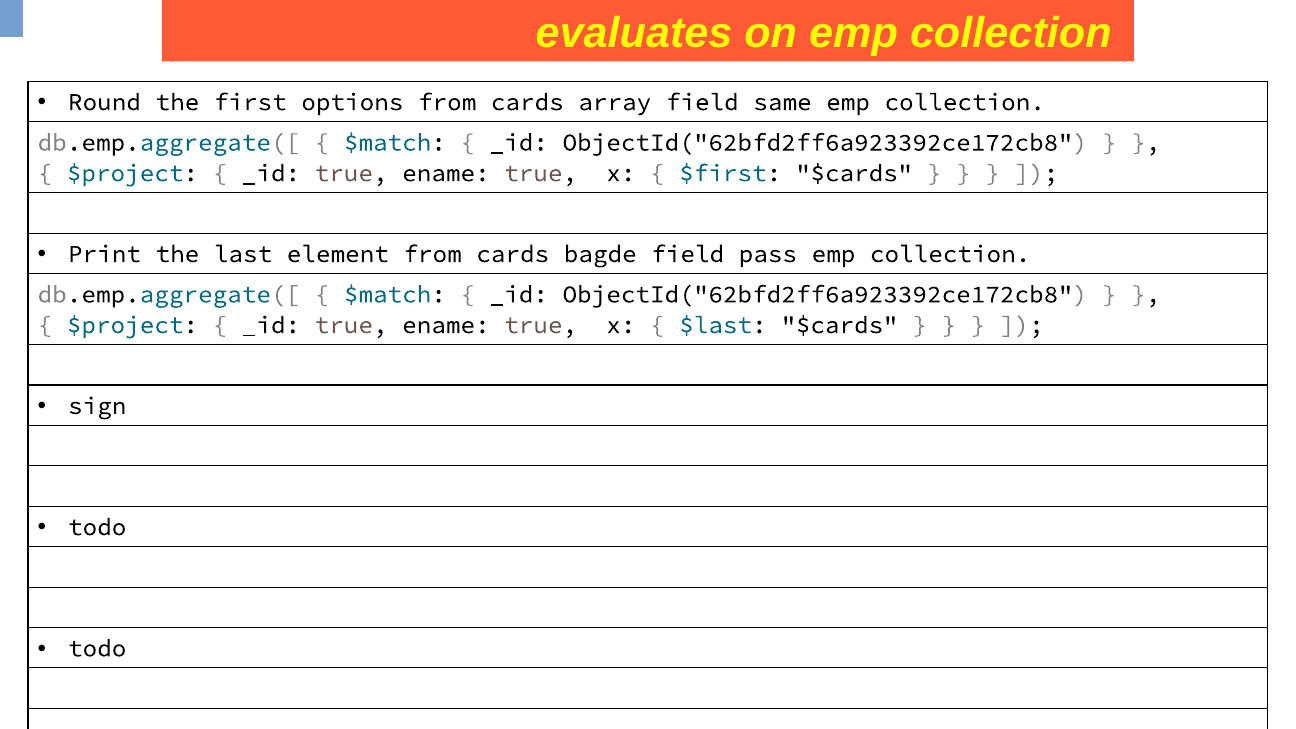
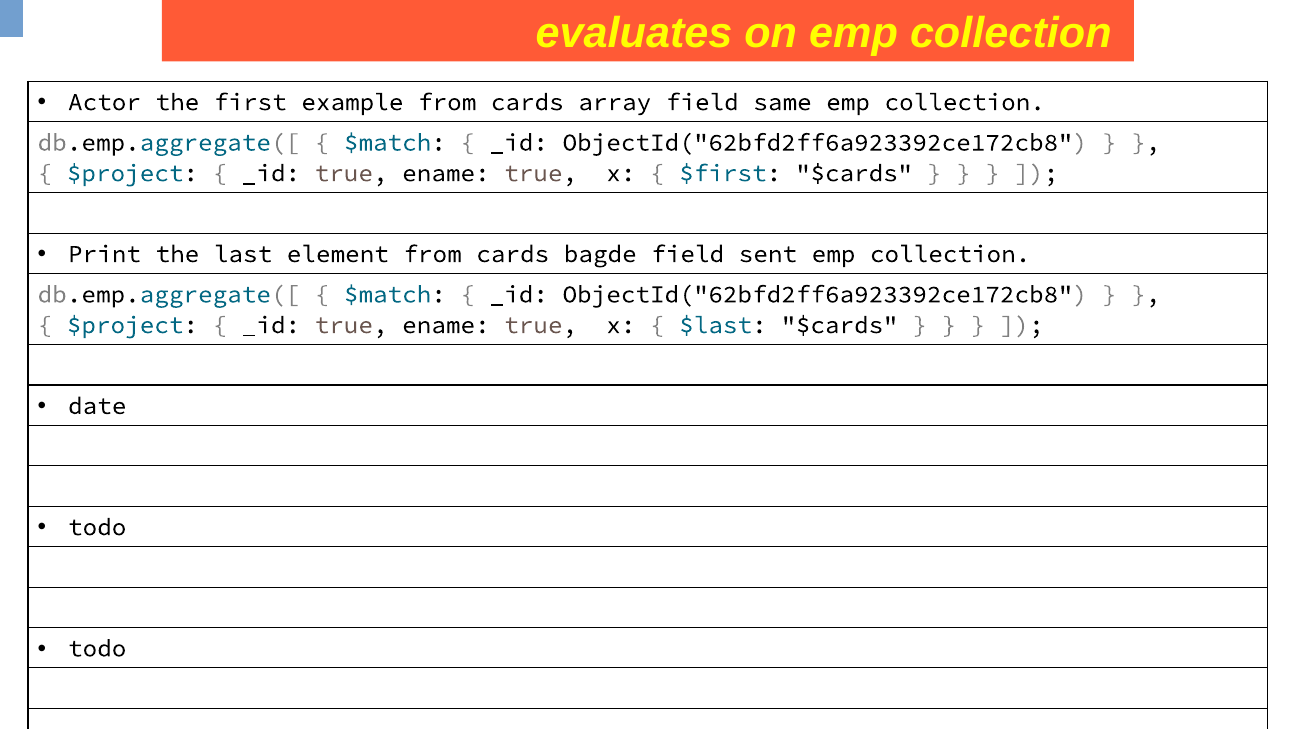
Round: Round -> Actor (104, 102)
options: options -> example (352, 102)
pass: pass -> sent (768, 254)
sign: sign -> date (97, 406)
